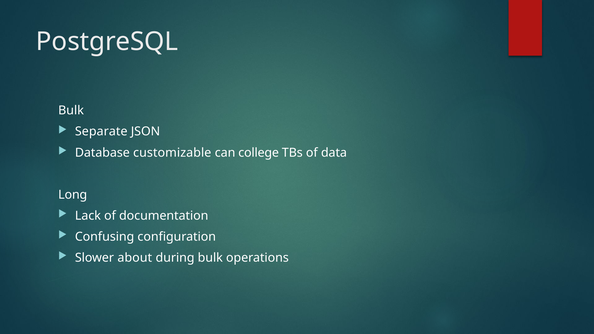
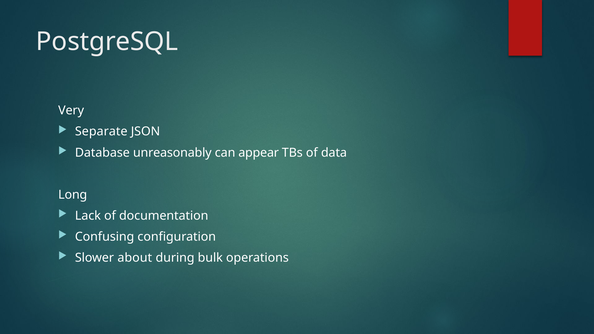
Bulk: Bulk -> Very (71, 111)
customizable: customizable -> unreasonably (172, 153)
college: college -> appear (259, 153)
